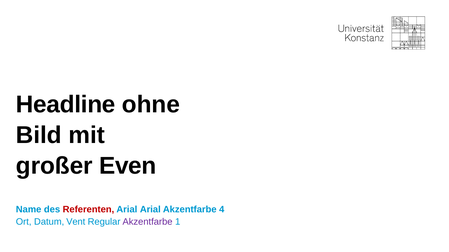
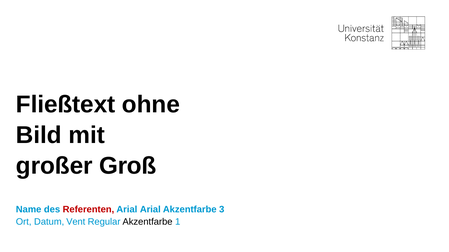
Headline: Headline -> Fließtext (66, 105)
Even: Even -> Groß (128, 166)
4: 4 -> 3 (222, 210)
Akzentfarbe colour: purple -> black (148, 222)
